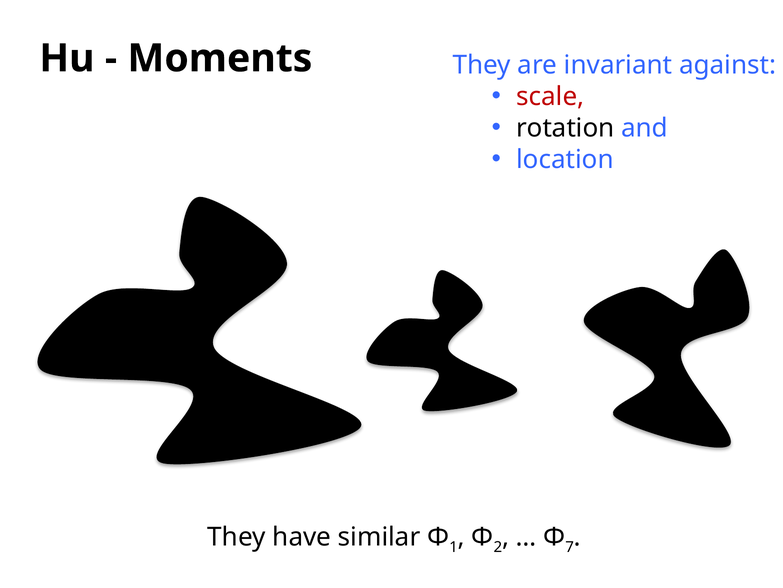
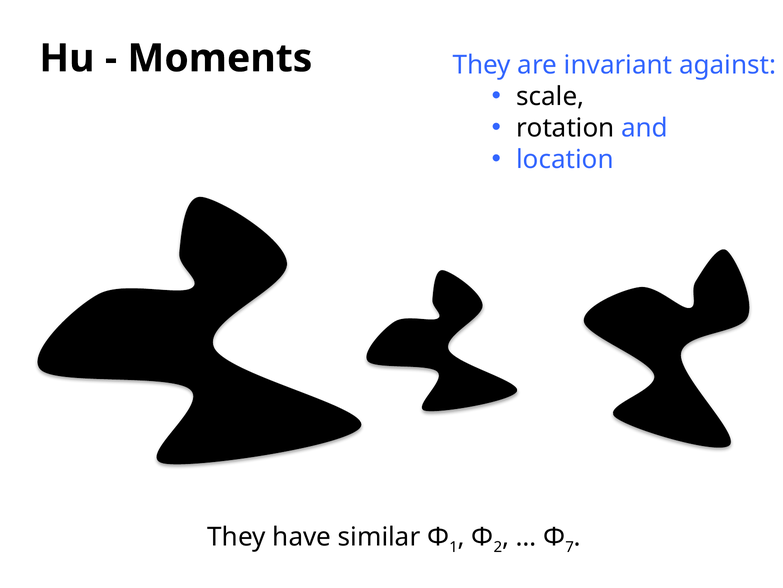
scale colour: red -> black (550, 97)
